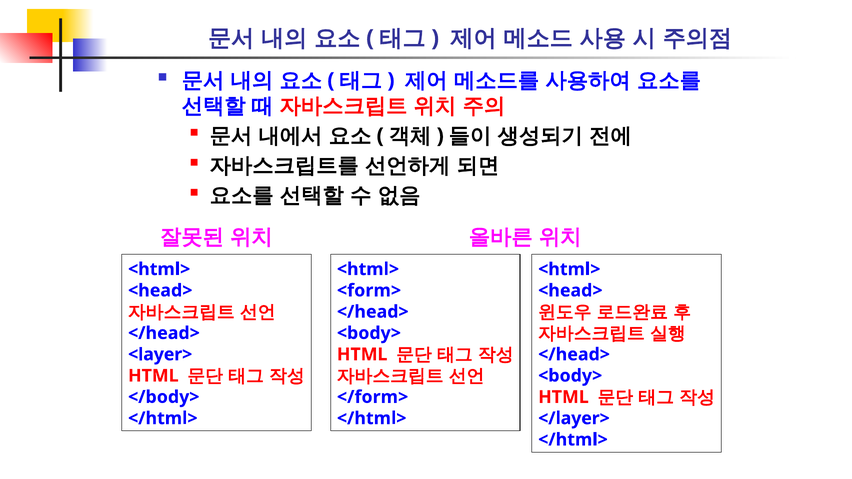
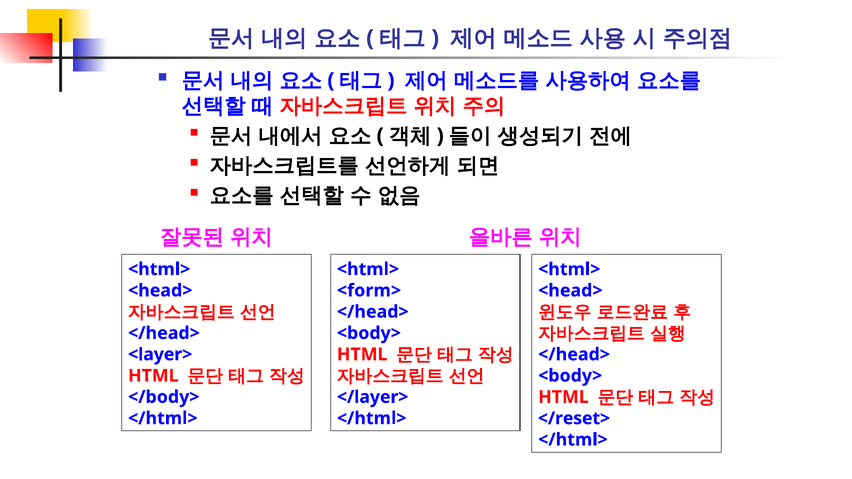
</form>: </form> -> </layer> (373, 397)
</layer>: </layer> -> </reset> (574, 419)
